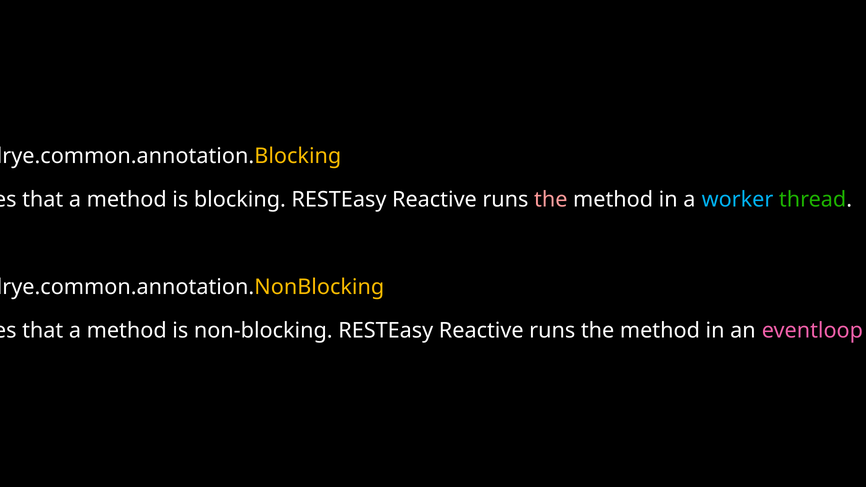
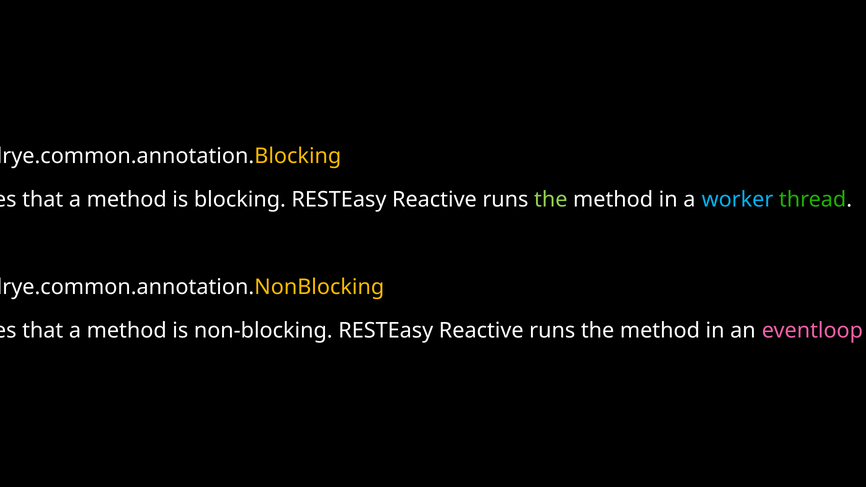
the colour: pink -> light green (551, 200)
